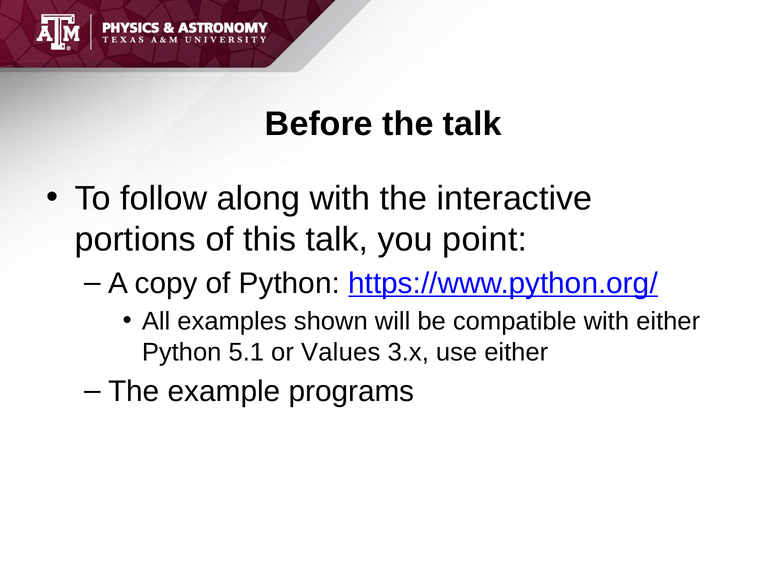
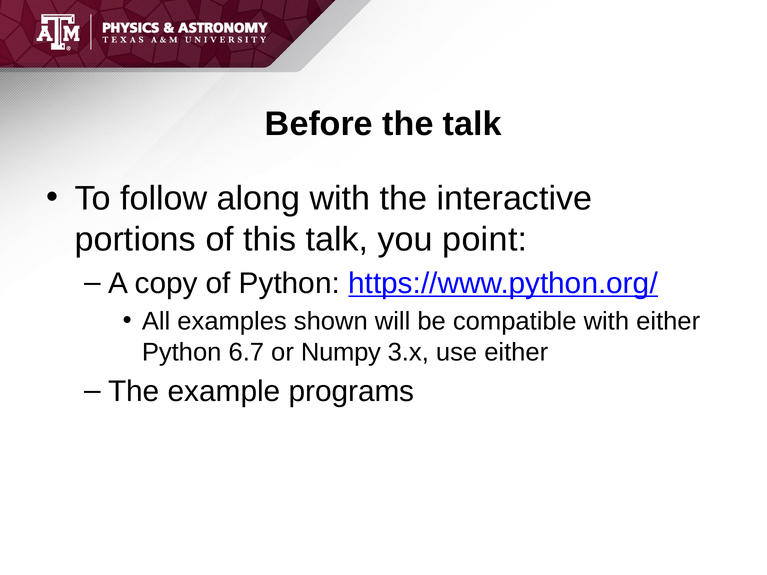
5.1: 5.1 -> 6.7 (246, 352)
Values: Values -> Numpy (341, 352)
